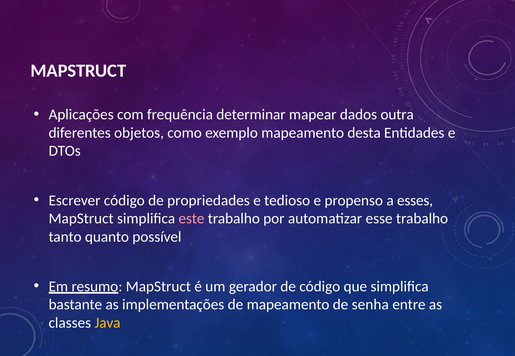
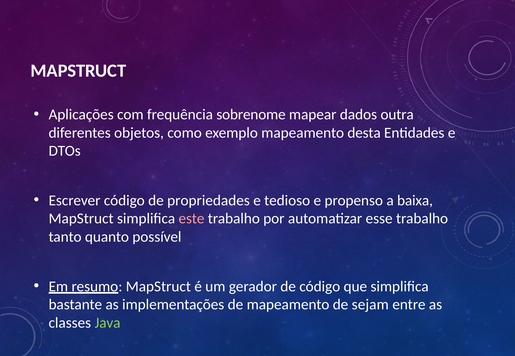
determinar: determinar -> sobrenome (251, 115)
esses: esses -> baixa (415, 201)
senha: senha -> sejam (370, 305)
Java colour: yellow -> light green (107, 323)
